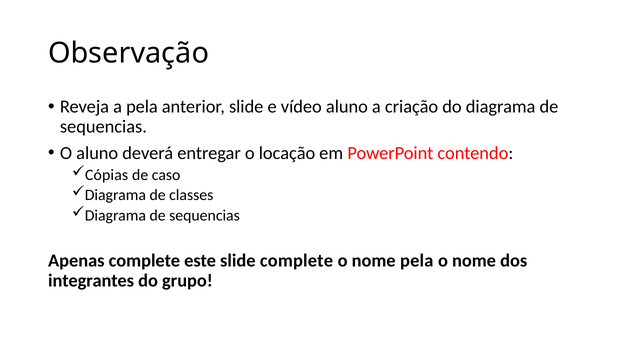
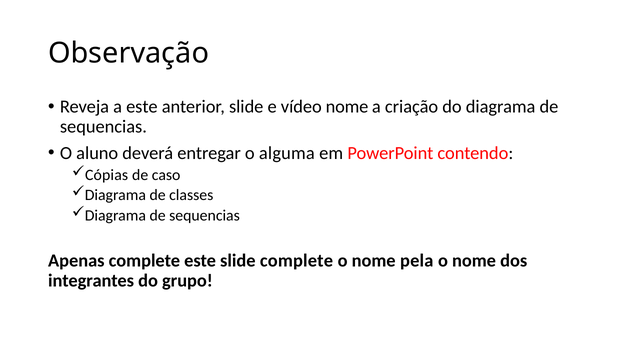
a pela: pela -> este (142, 107)
vídeo aluno: aluno -> nome (347, 107)
locação: locação -> alguma (287, 153)
